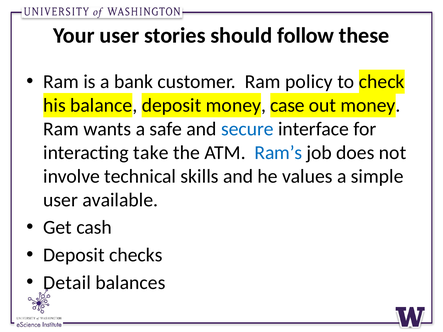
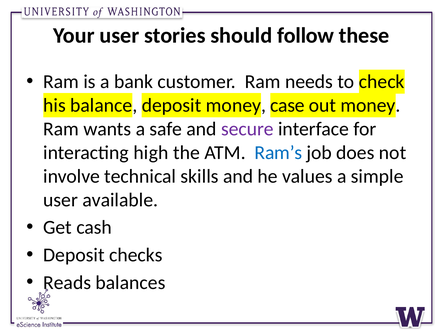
policy: policy -> needs (309, 82)
secure colour: blue -> purple (247, 129)
take: take -> high (151, 153)
Detail: Detail -> Reads (67, 283)
